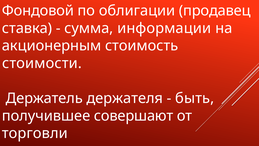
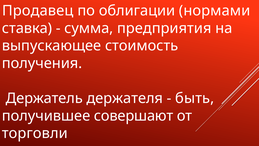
Фондовой: Фондовой -> Продавец (38, 11)
продавец: продавец -> нормами (215, 11)
информации: информации -> предприятия (164, 28)
акционерным: акционерным -> выпускающее (52, 46)
стоимости: стоимости -> получения (42, 63)
